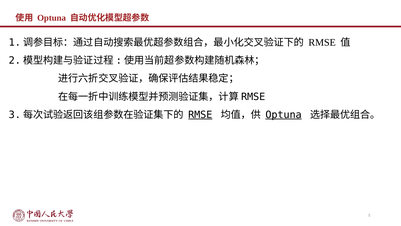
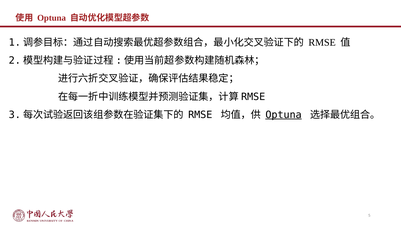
RMSE underline: present -> none (200, 115)
